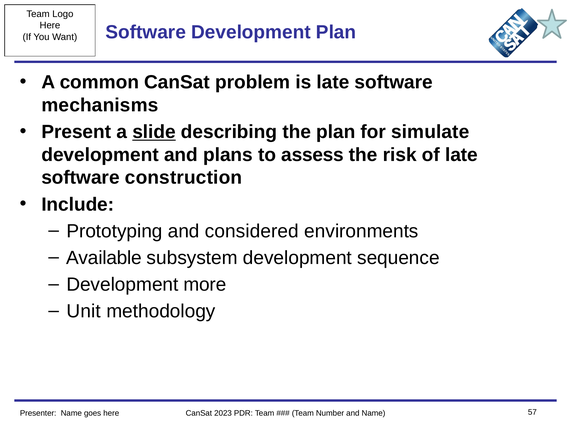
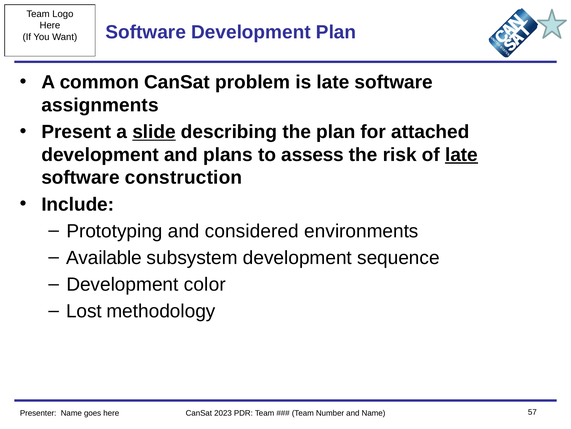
mechanisms: mechanisms -> assignments (100, 105)
simulate: simulate -> attached (430, 132)
late underline: none -> present (462, 155)
more: more -> color (205, 284)
Unit: Unit -> Lost (84, 311)
